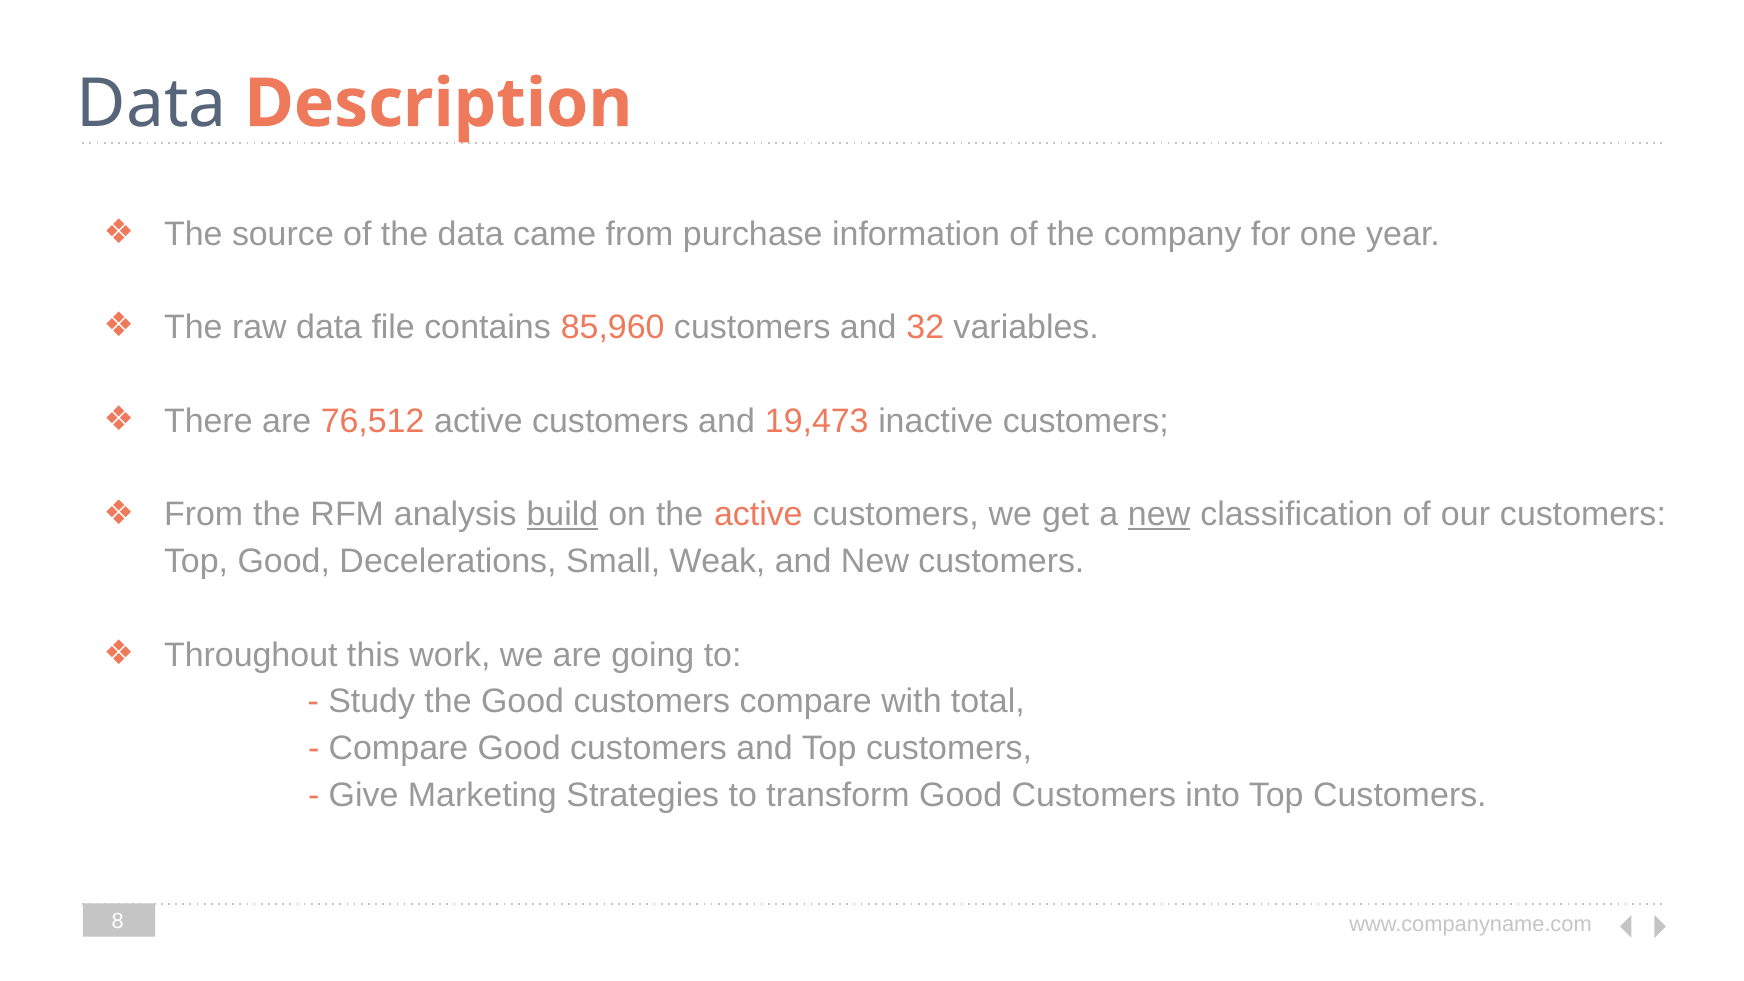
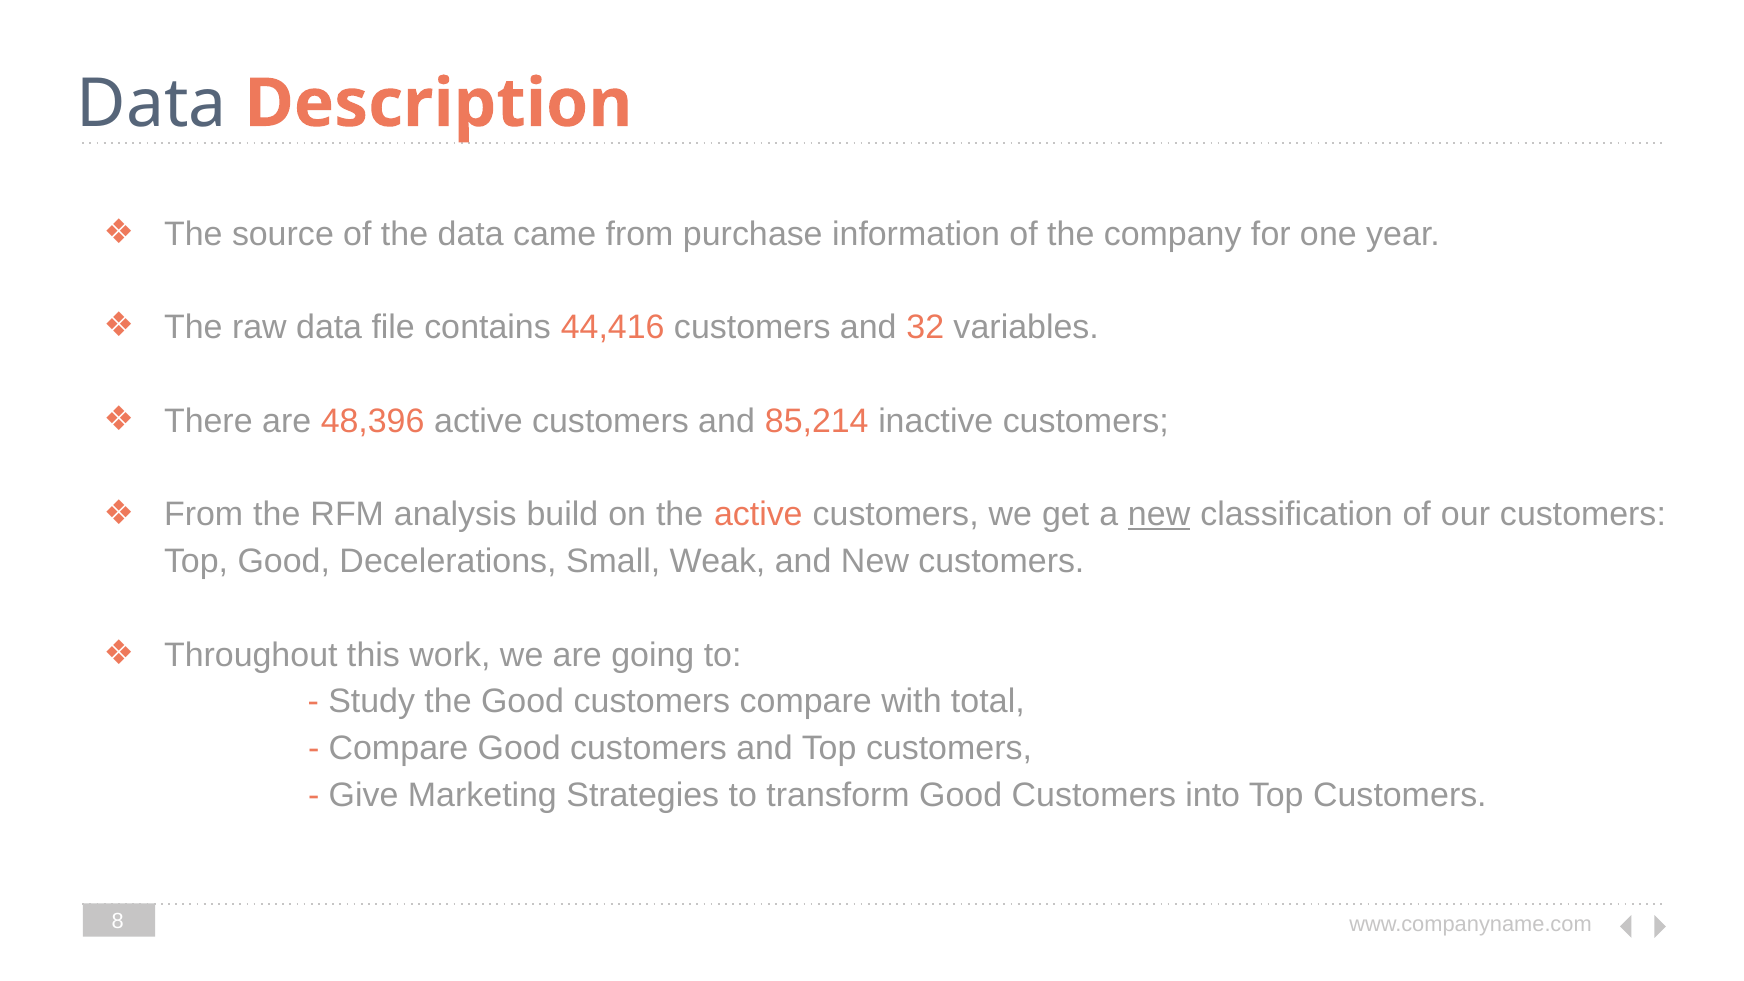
85,960: 85,960 -> 44,416 (613, 328)
76,512: 76,512 -> 48,396 (373, 421)
19,473: 19,473 -> 85,214 (817, 421)
build underline: present -> none (562, 515)
